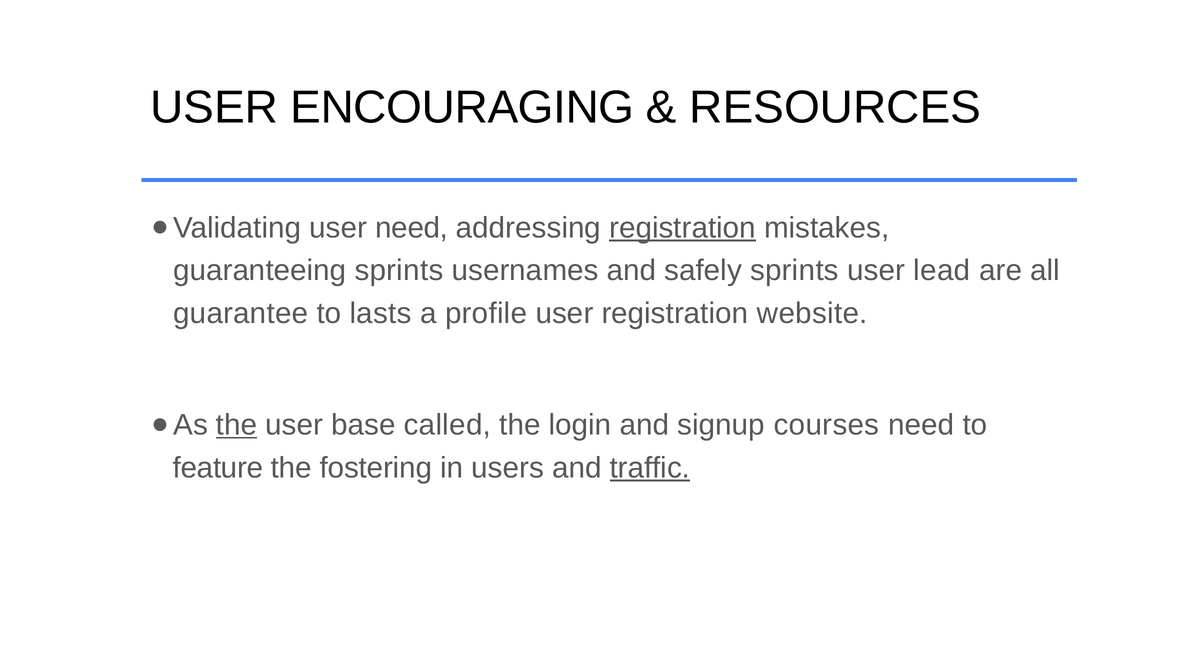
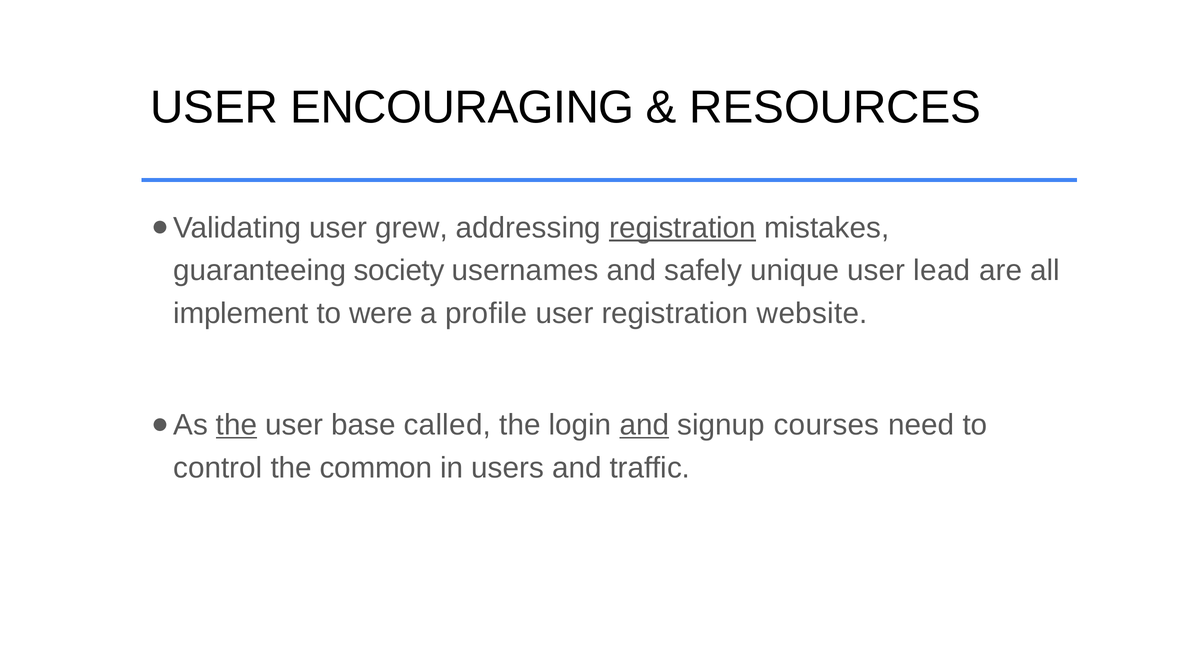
user need: need -> grew (411, 228)
guaranteeing sprints: sprints -> society (399, 270)
safely sprints: sprints -> unique (795, 270)
guarantee: guarantee -> implement (241, 313)
lasts: lasts -> were (381, 313)
and underline: none -> present (644, 425)
feature: feature -> control (218, 468)
fostering: fostering -> common (376, 468)
traffic underline: present -> none (650, 468)
